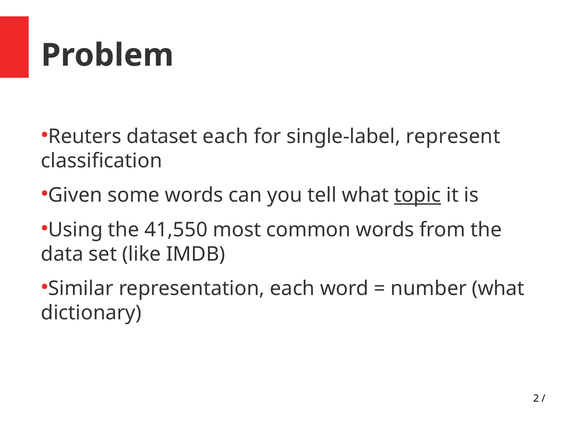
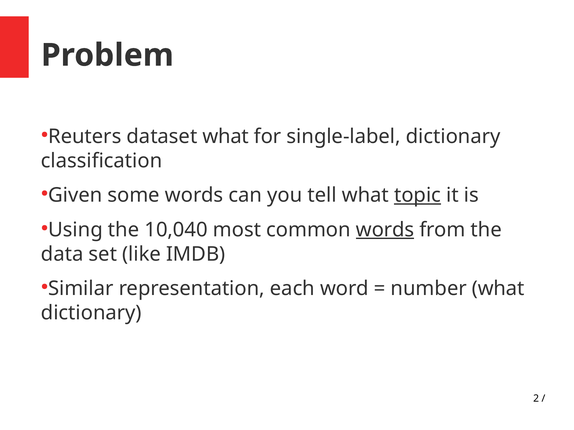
dataset each: each -> what (226, 137)
single-label represent: represent -> dictionary (453, 137)
41,550: 41,550 -> 10,040 (176, 230)
words underline: none -> present (385, 230)
